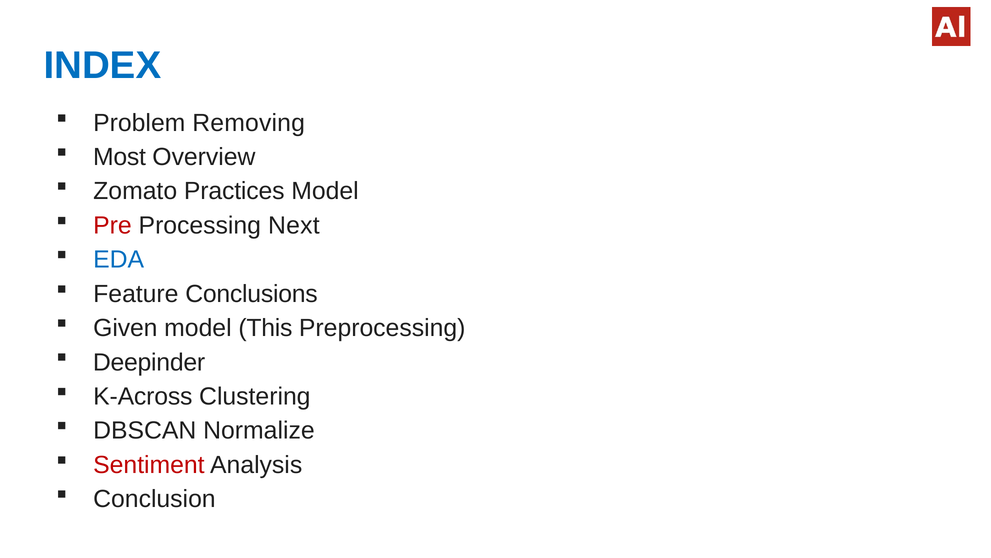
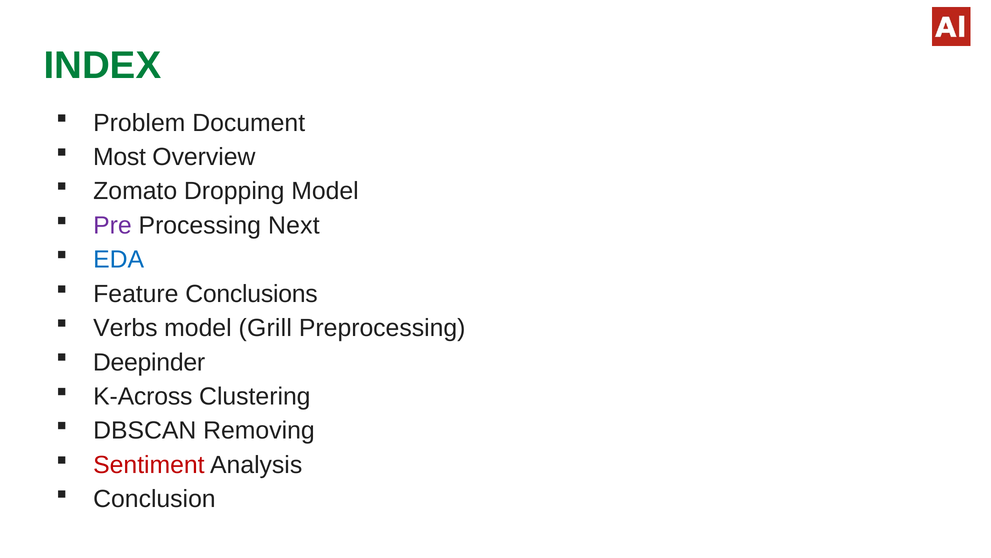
INDEX colour: blue -> green (102, 65)
Removing: Removing -> Document (249, 123)
Practices: Practices -> Dropping (234, 191)
Pre colour: red -> purple (113, 225)
Given: Given -> Verbs (125, 328)
This: This -> Grill (265, 328)
Normalize: Normalize -> Removing (259, 430)
